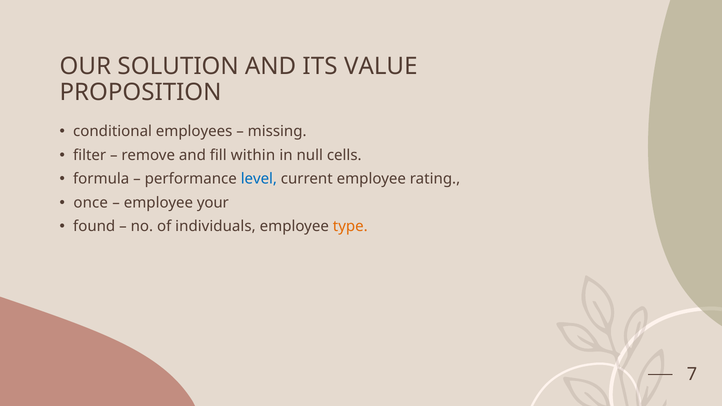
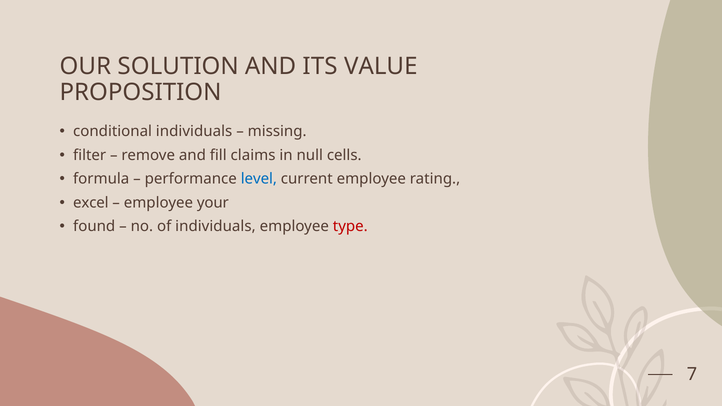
conditional employees: employees -> individuals (194, 131)
within: within -> claims (253, 155)
once: once -> excel (91, 203)
type colour: orange -> red (350, 227)
